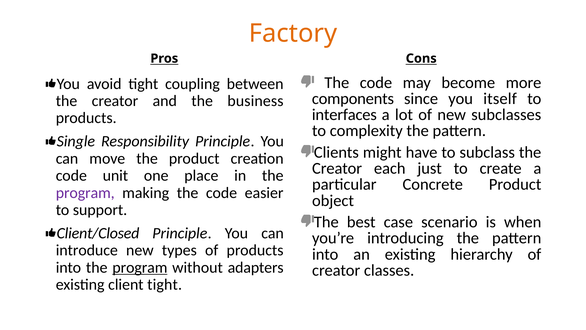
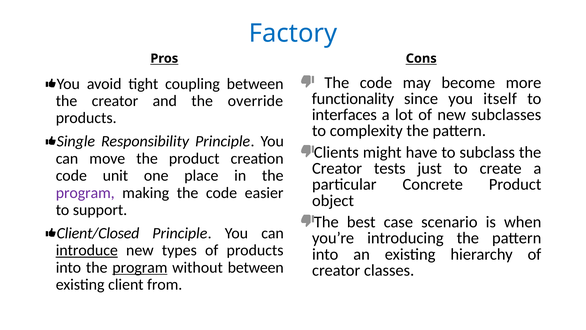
Factory colour: orange -> blue (293, 33)
components: components -> functionality (353, 99)
business: business -> override (255, 101)
each: each -> tests (390, 168)
introduce underline: none -> present (87, 250)
without adapters: adapters -> between (256, 267)
client tight: tight -> from (165, 284)
